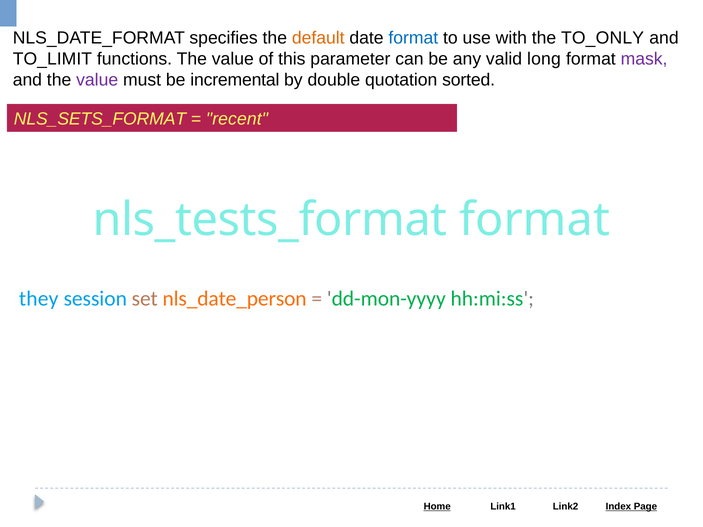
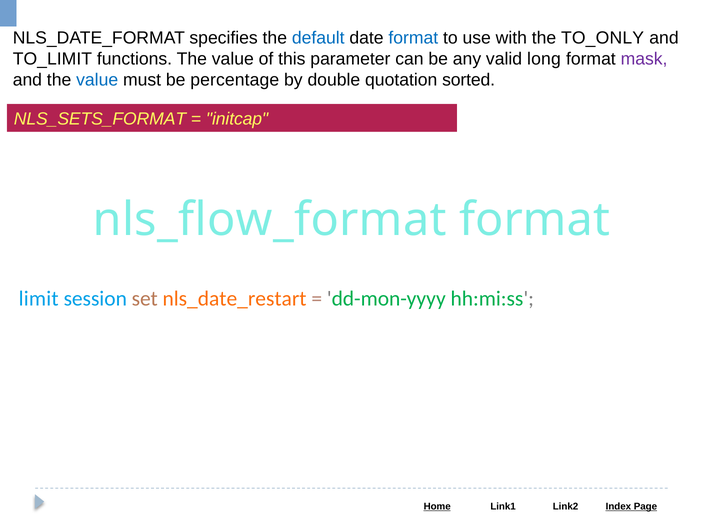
default colour: orange -> blue (318, 38)
value colour: purple -> blue (97, 80)
incremental: incremental -> percentage (235, 80)
recent: recent -> initcap (237, 119)
nls_tests_format: nls_tests_format -> nls_flow_format (270, 220)
they: they -> limit (39, 299)
nls_date_person: nls_date_person -> nls_date_restart (235, 299)
